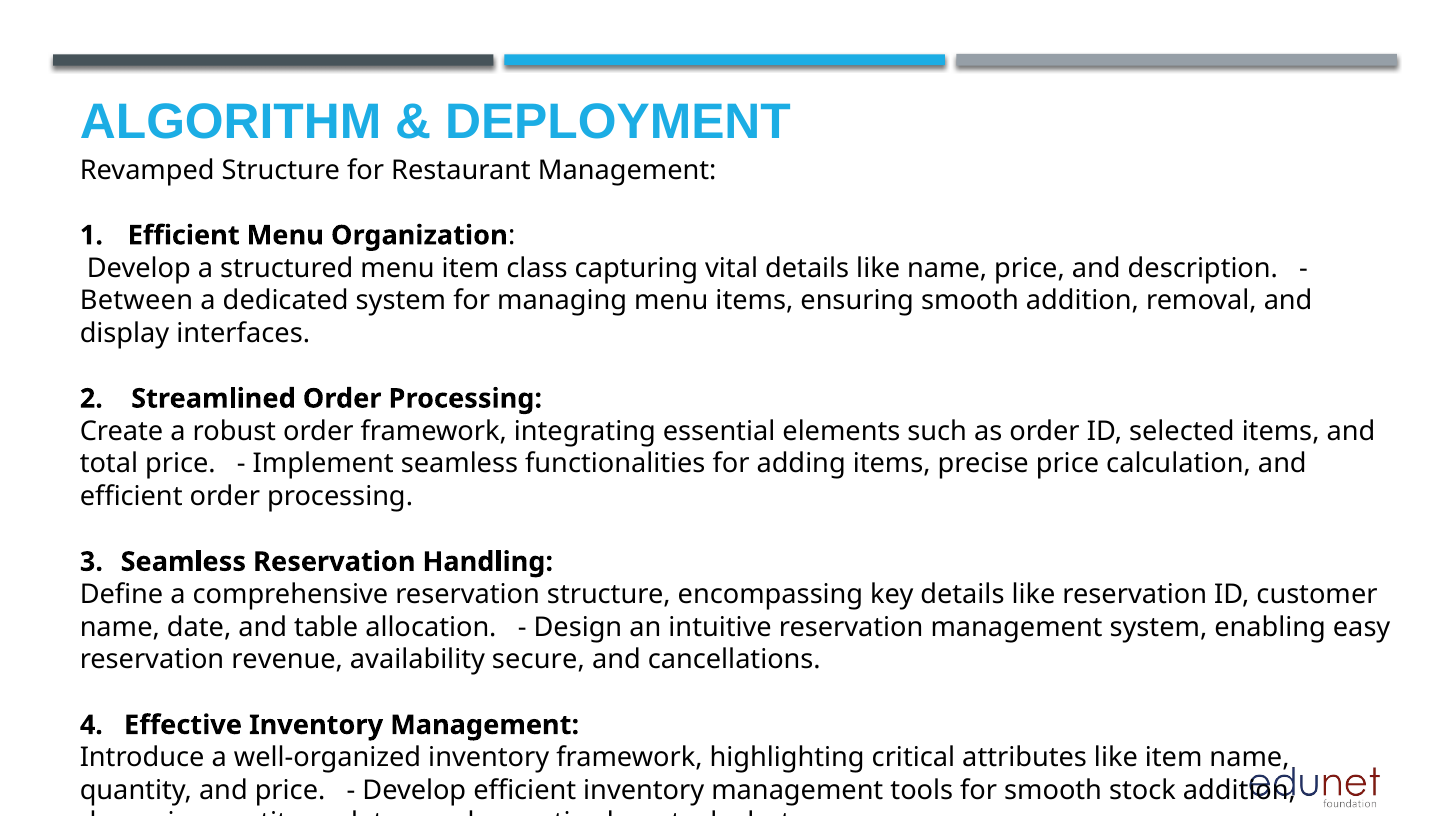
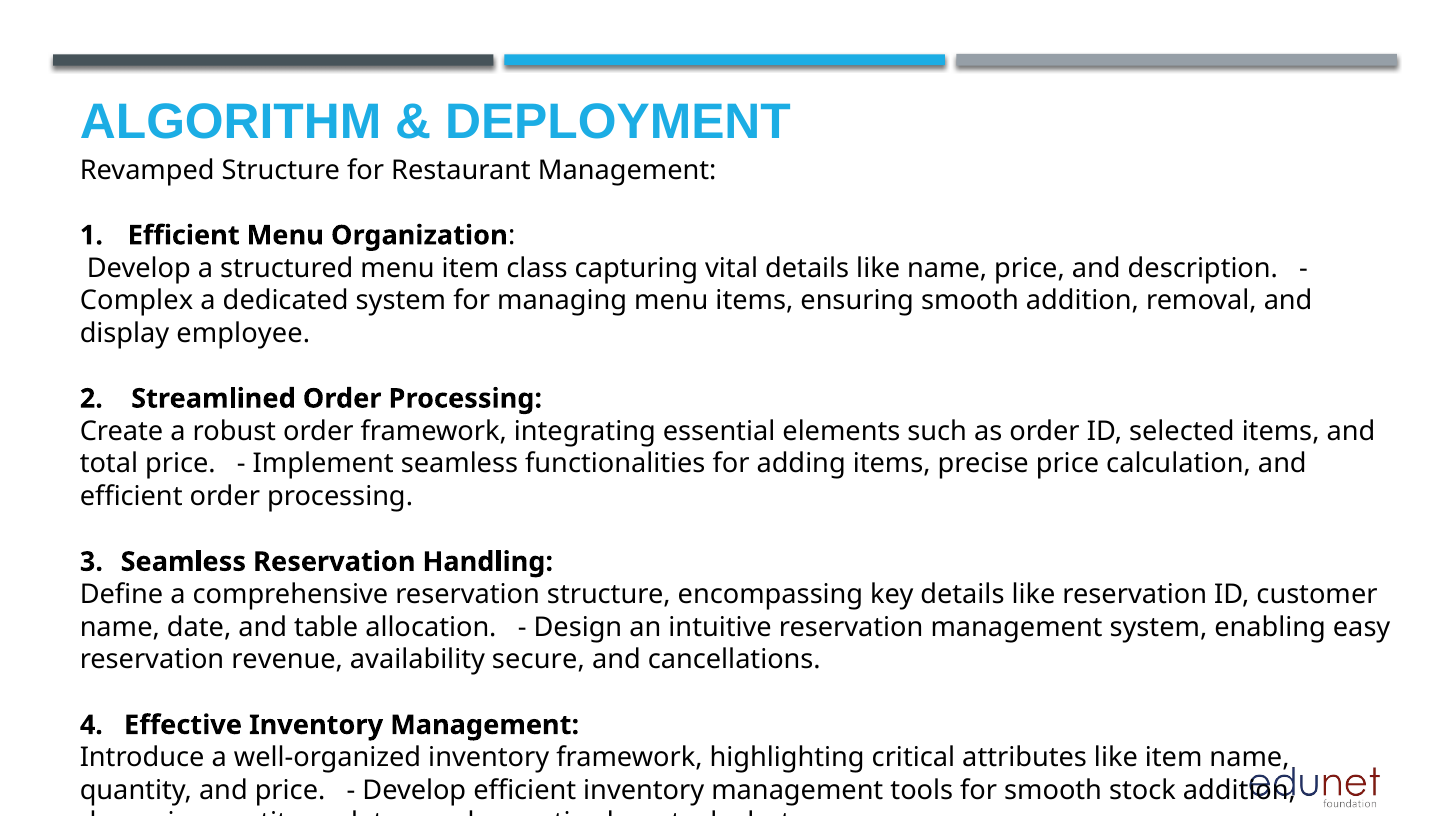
Between: Between -> Complex (137, 301)
interfaces: interfaces -> employee (243, 333)
